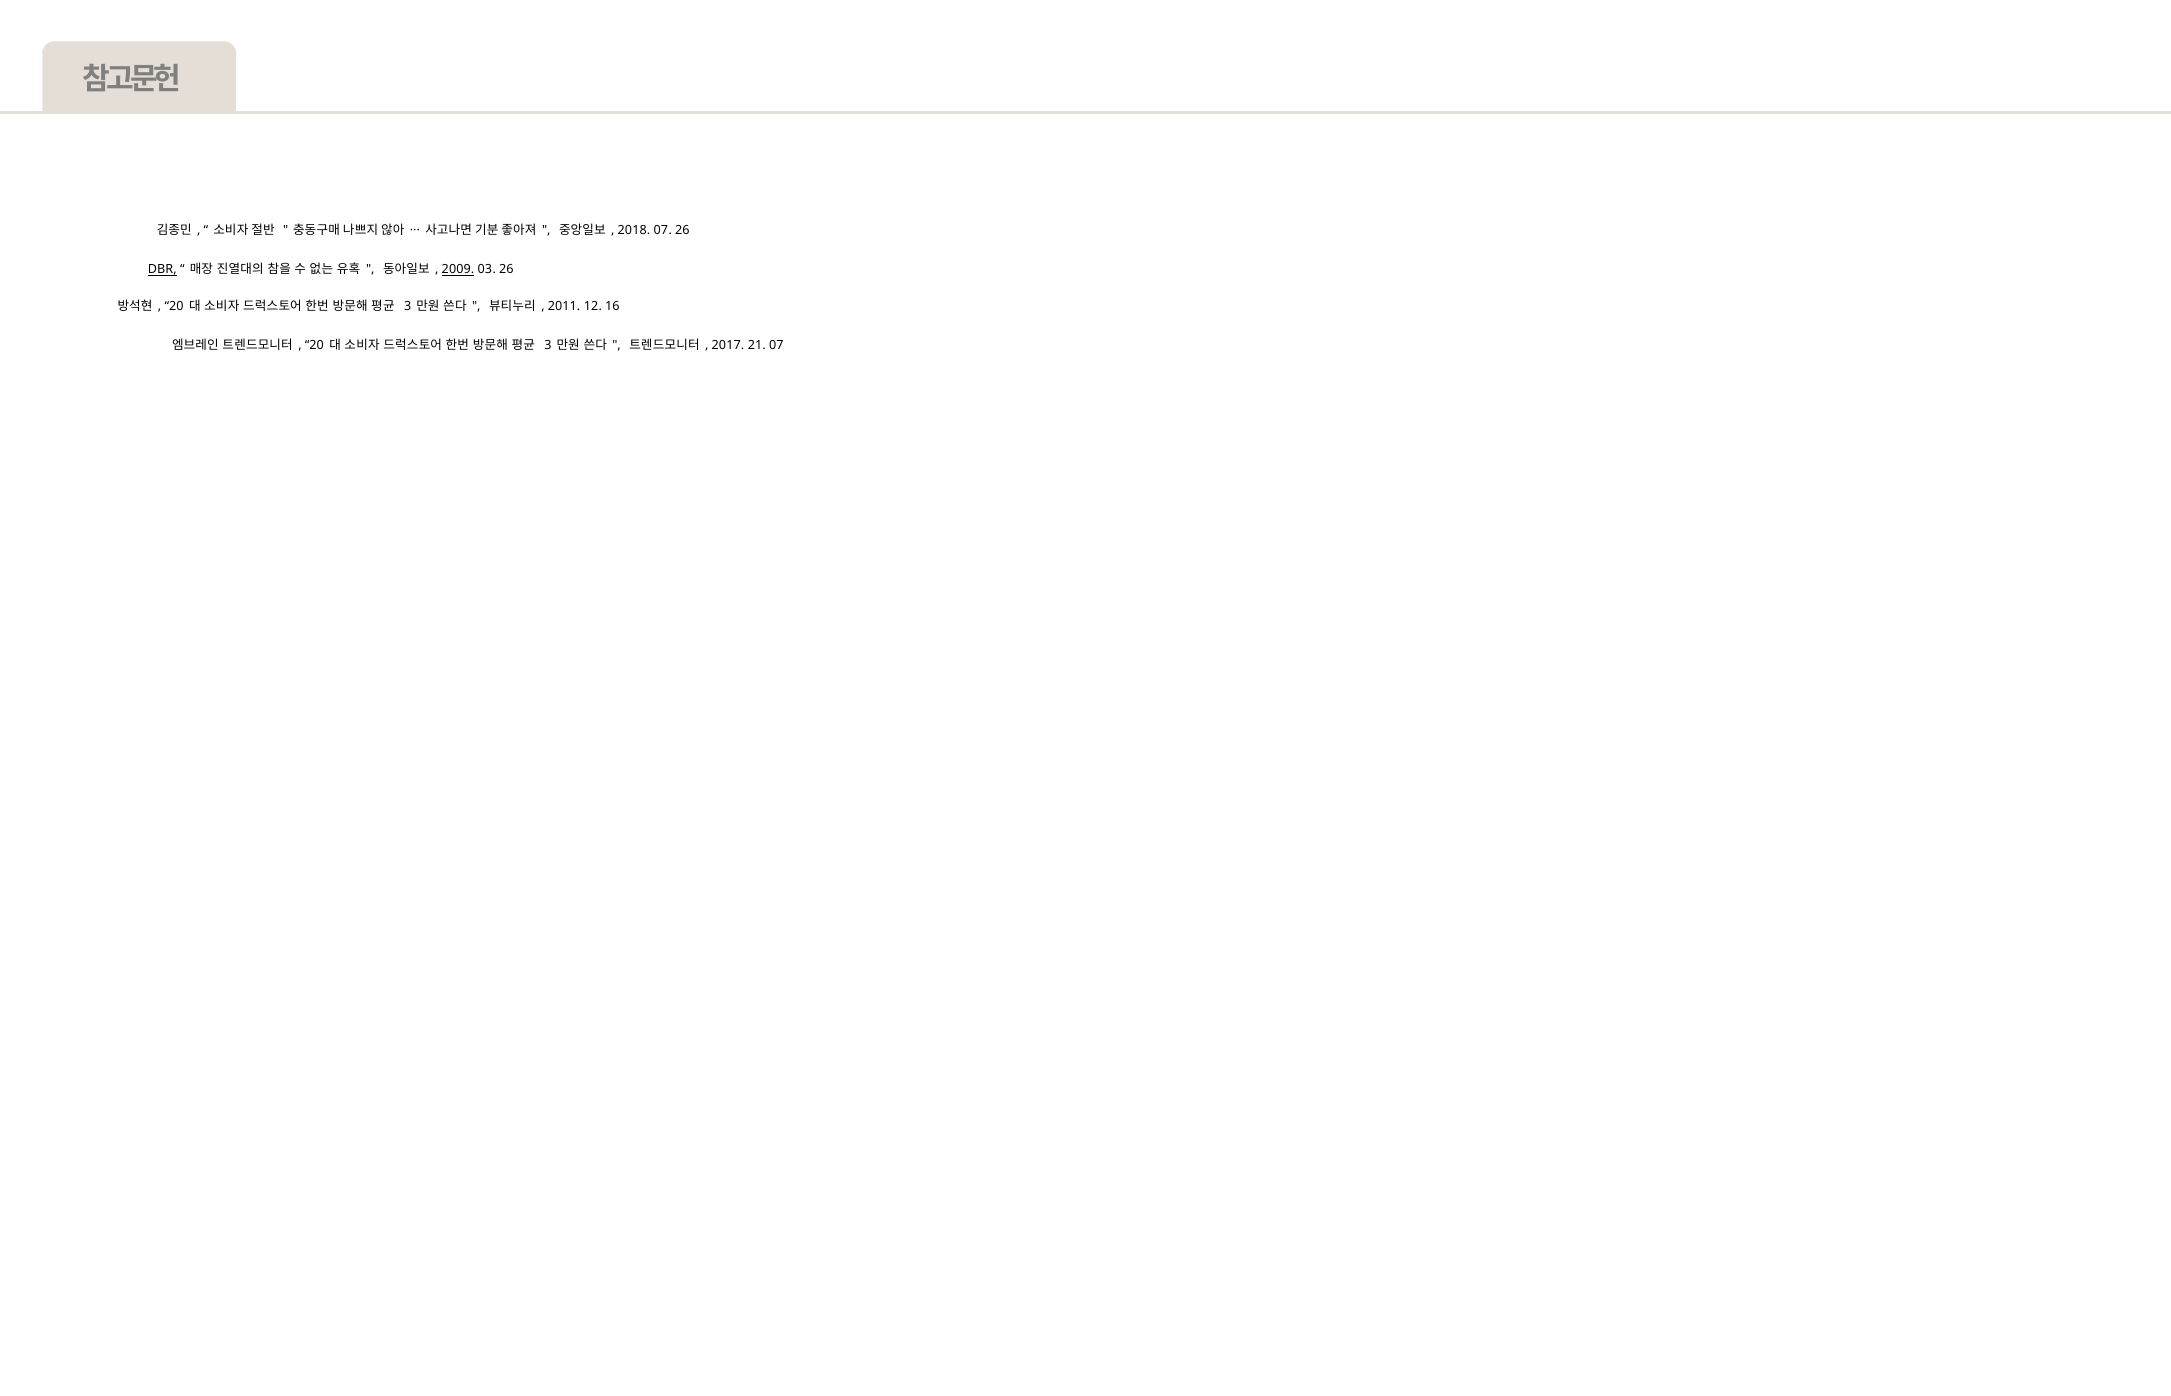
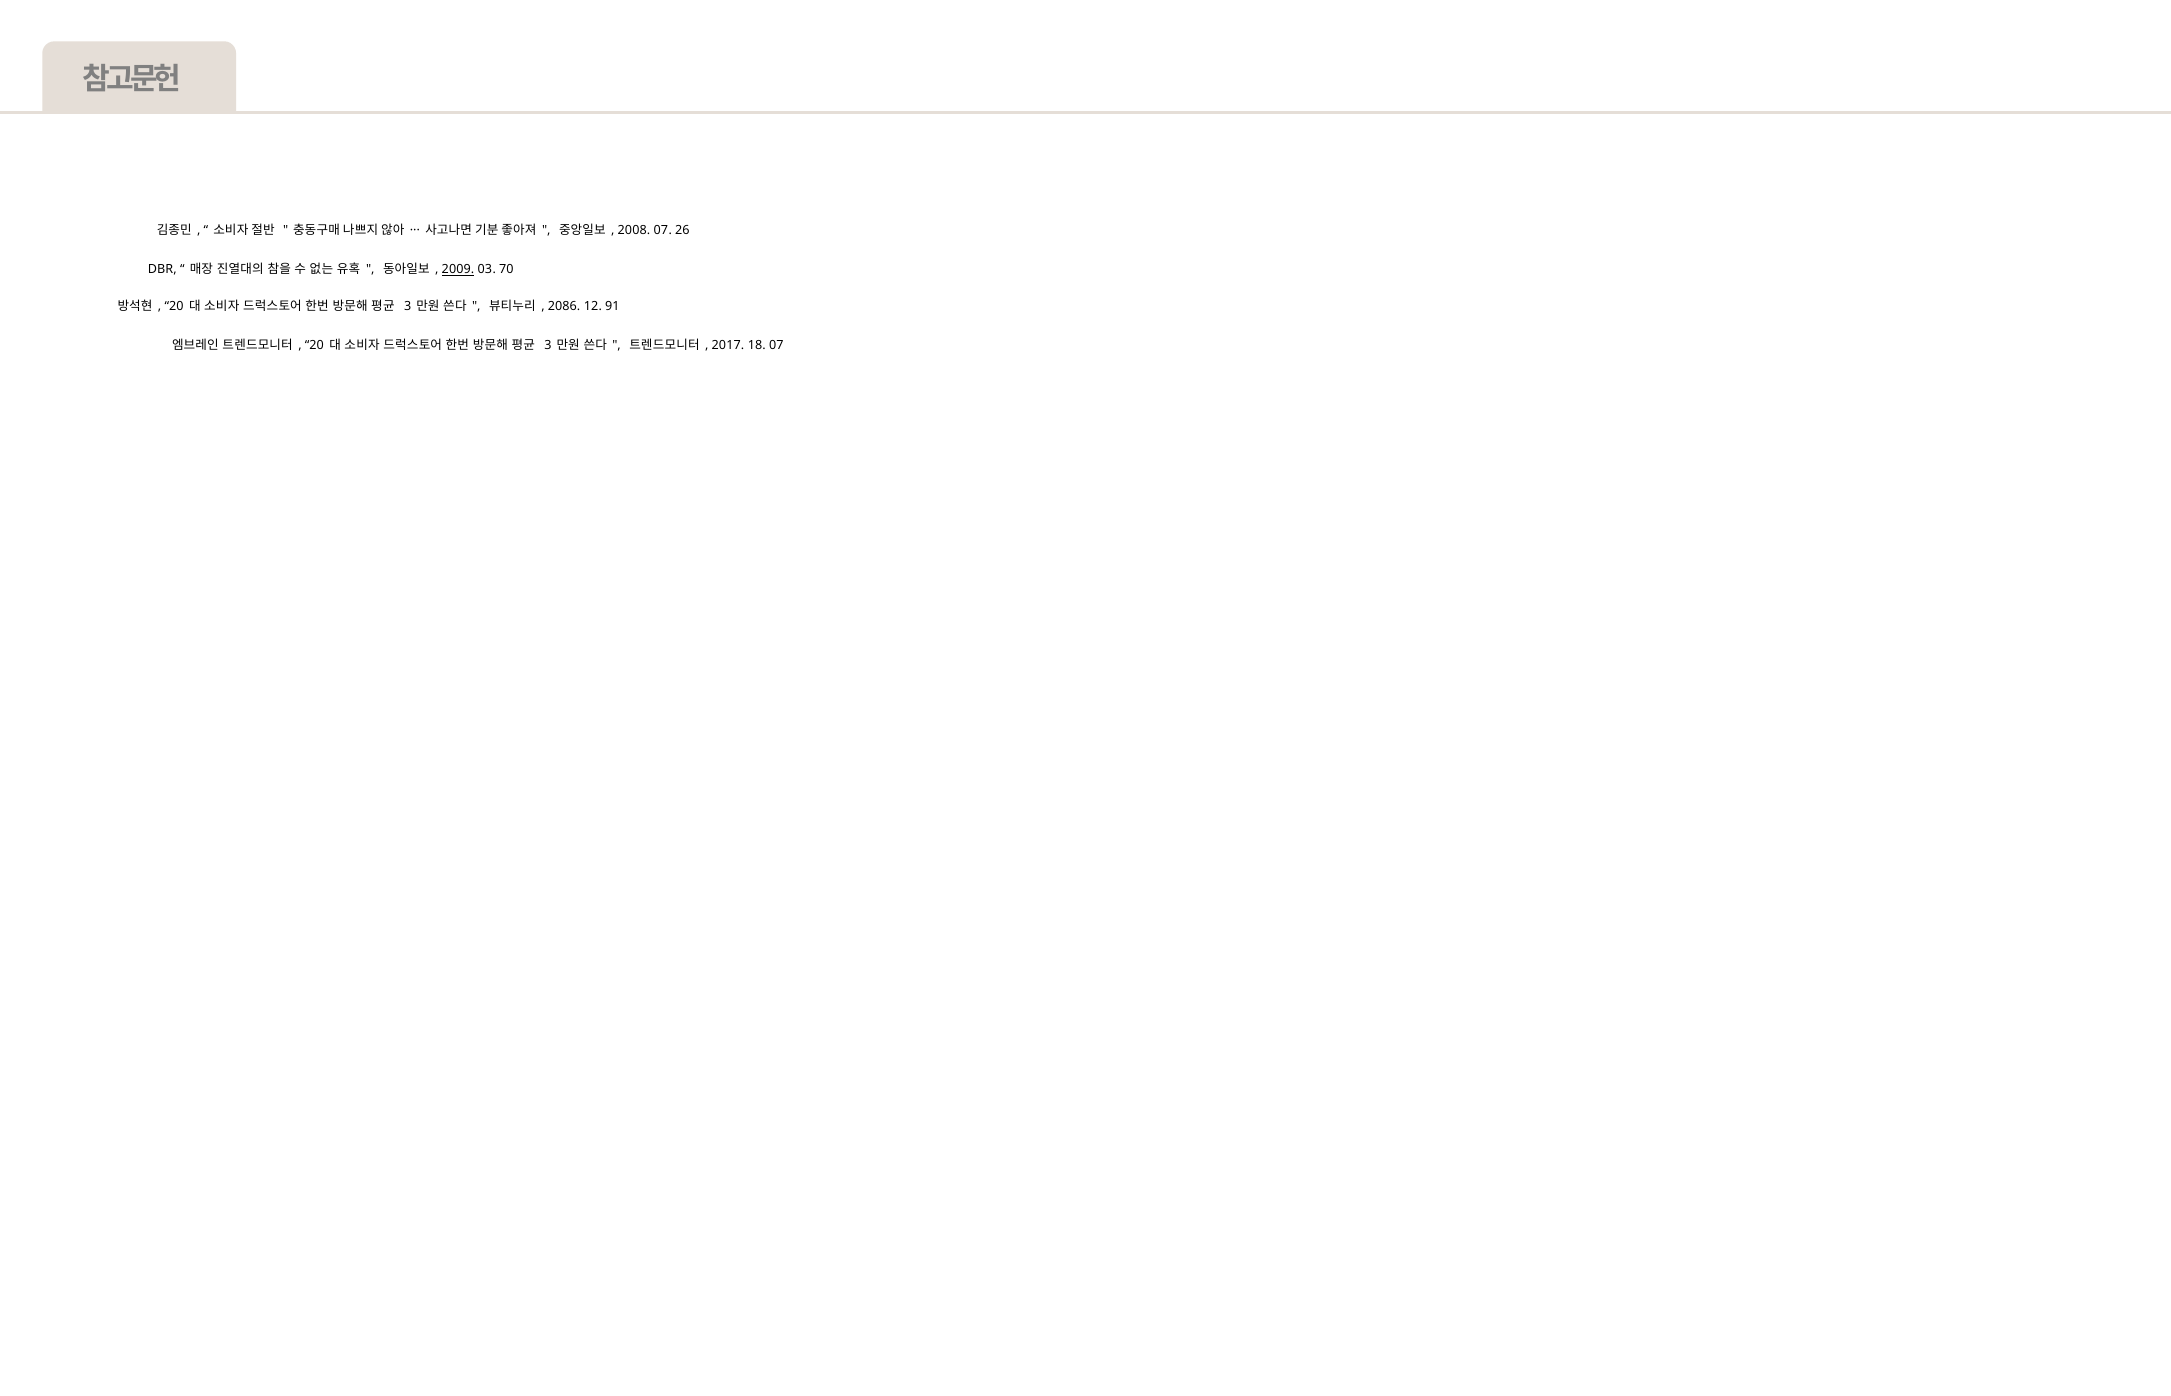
2018: 2018 -> 2008 (634, 231)
DBR underline: present -> none (162, 269)
03 26: 26 -> 70 (506, 269)
2011: 2011 -> 2086 (564, 306)
16: 16 -> 91 (612, 306)
21: 21 -> 18 (757, 345)
